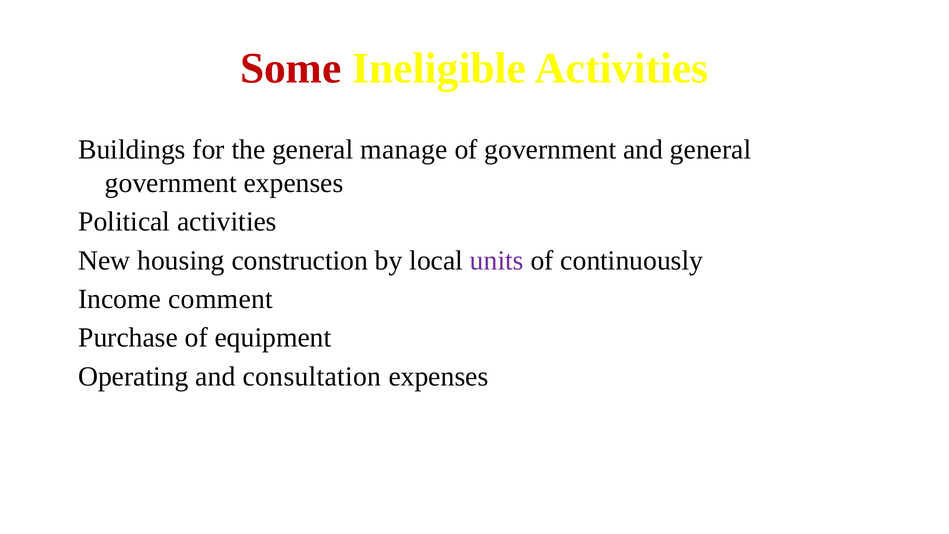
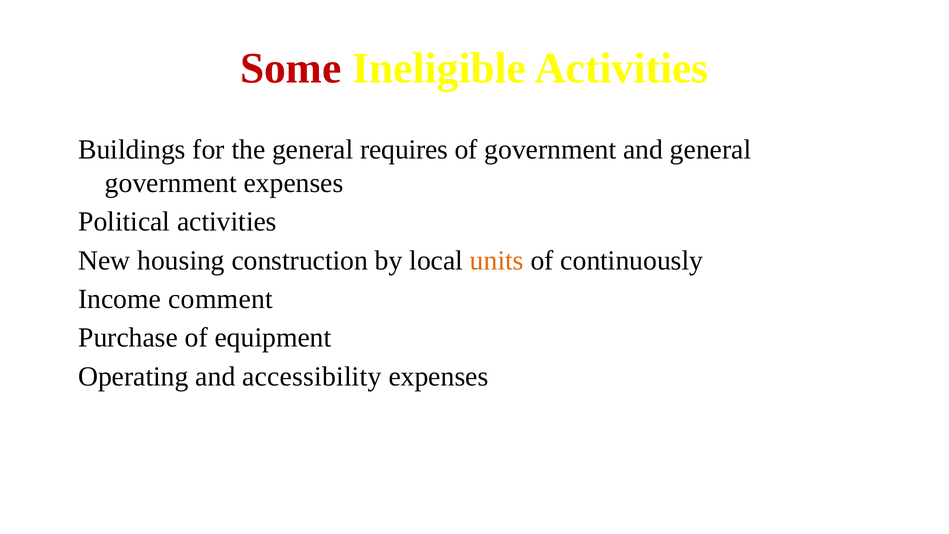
manage: manage -> requires (404, 150)
units colour: purple -> orange (497, 260)
consultation: consultation -> accessibility (312, 376)
